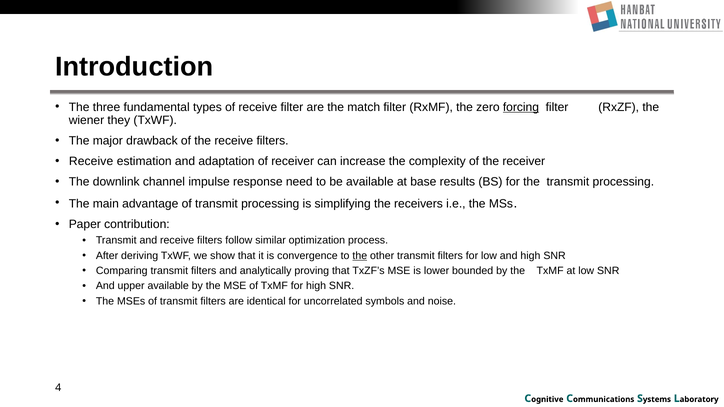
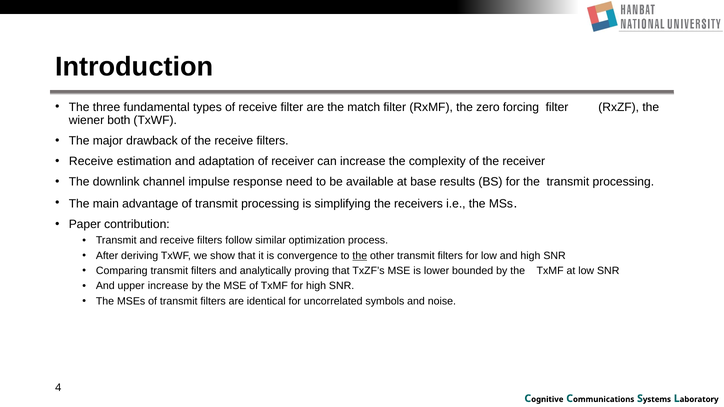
forcing underline: present -> none (521, 107)
they: they -> both (119, 120)
upper available: available -> increase (168, 286)
